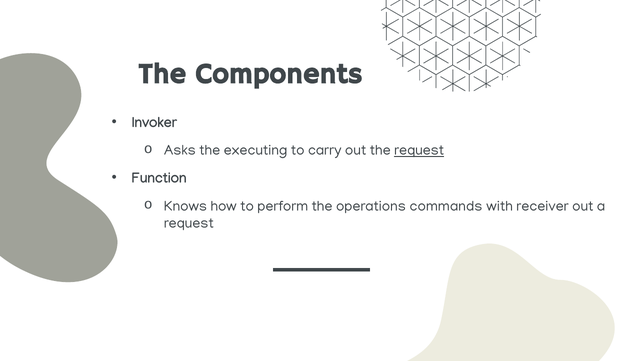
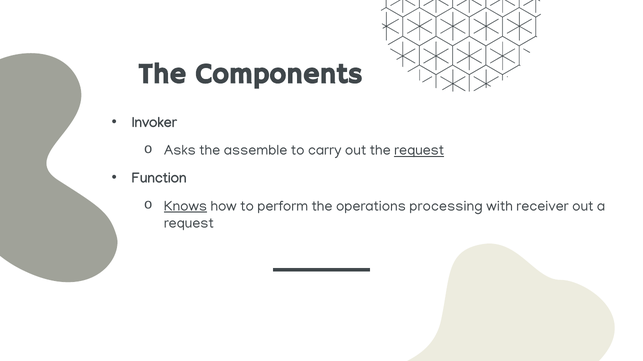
executing: executing -> assemble (256, 151)
Knows underline: none -> present (186, 206)
commands: commands -> processing (446, 206)
